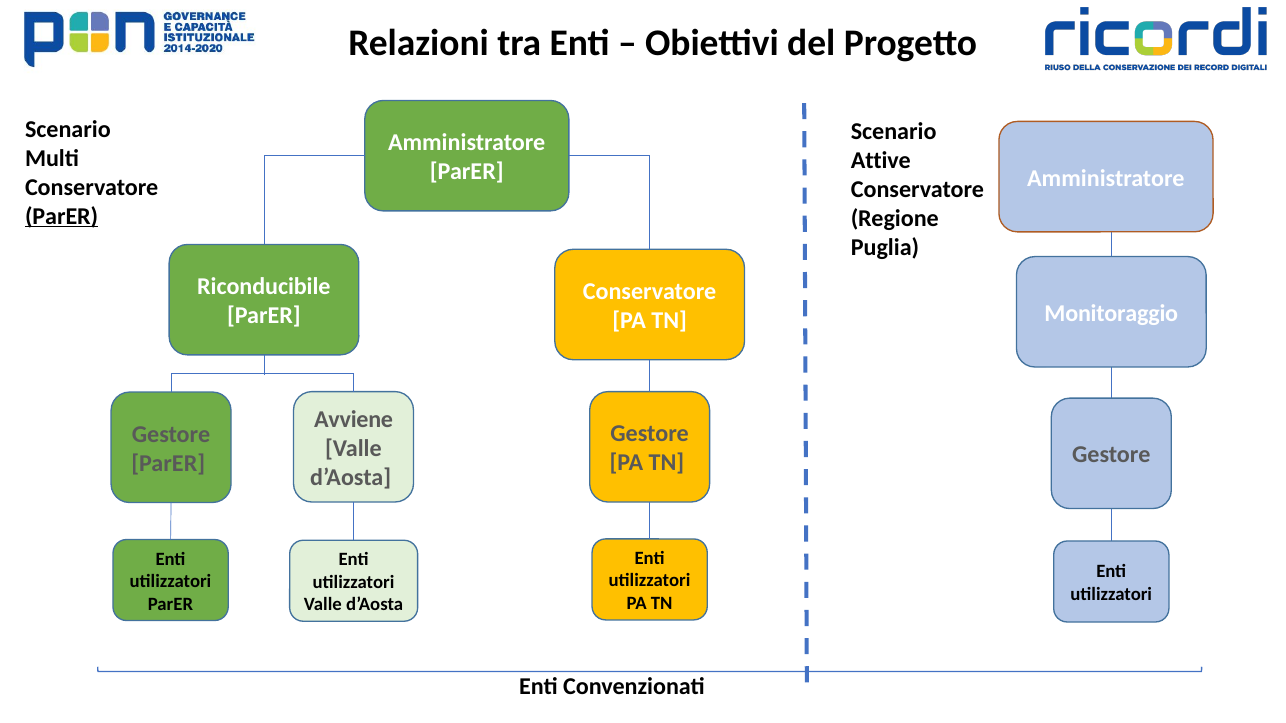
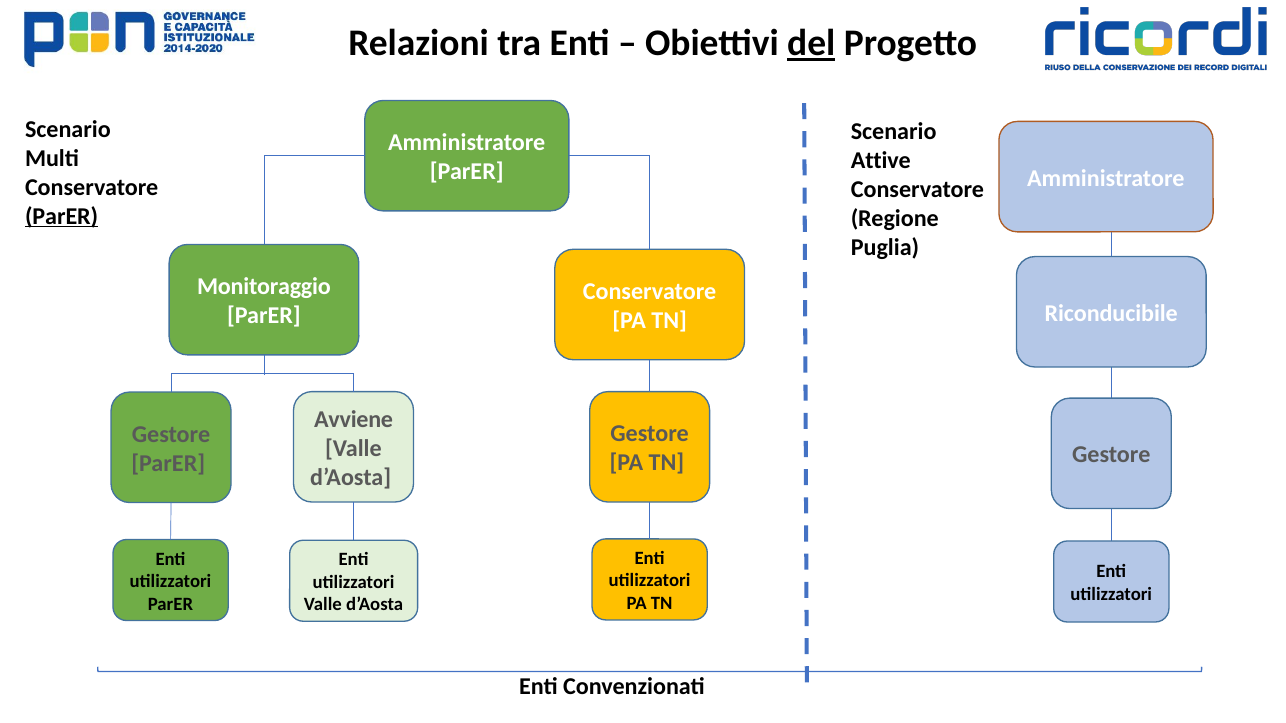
del underline: none -> present (811, 43)
Riconducibile: Riconducibile -> Monitoraggio (264, 287)
Monitoraggio: Monitoraggio -> Riconducibile (1111, 314)
